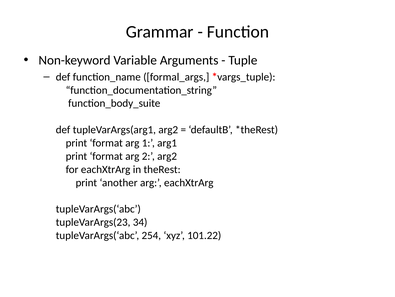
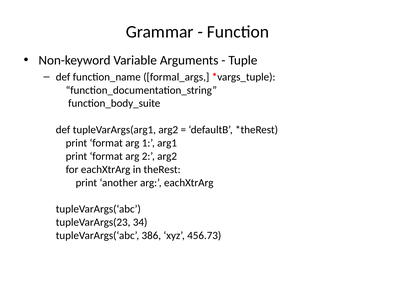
254: 254 -> 386 (151, 235)
101.22: 101.22 -> 456.73 (204, 235)
